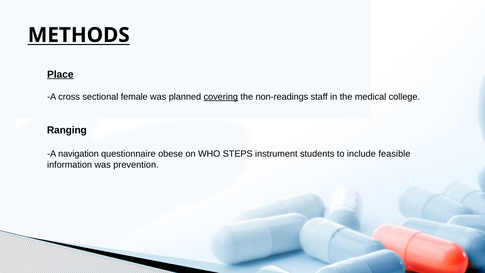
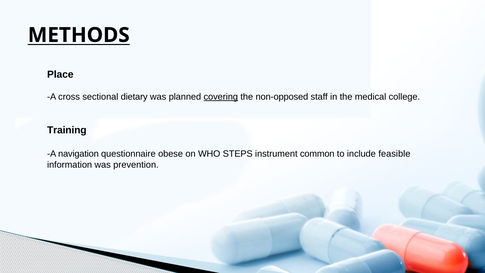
Place underline: present -> none (60, 74)
female: female -> dietary (134, 97)
non-readings: non-readings -> non-opposed (282, 97)
Ranging: Ranging -> Training (67, 130)
students: students -> common (317, 154)
